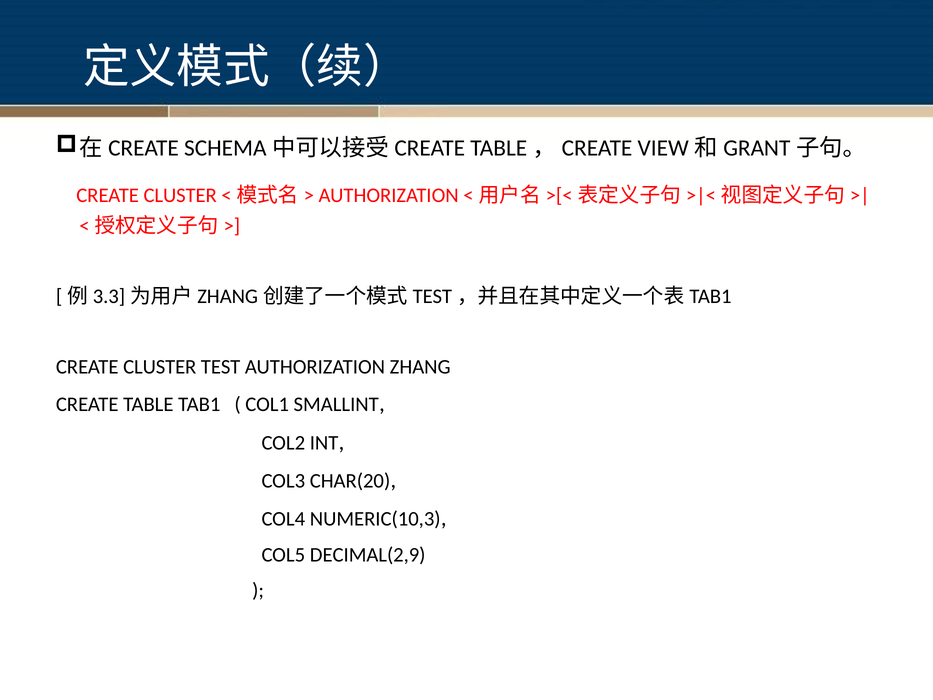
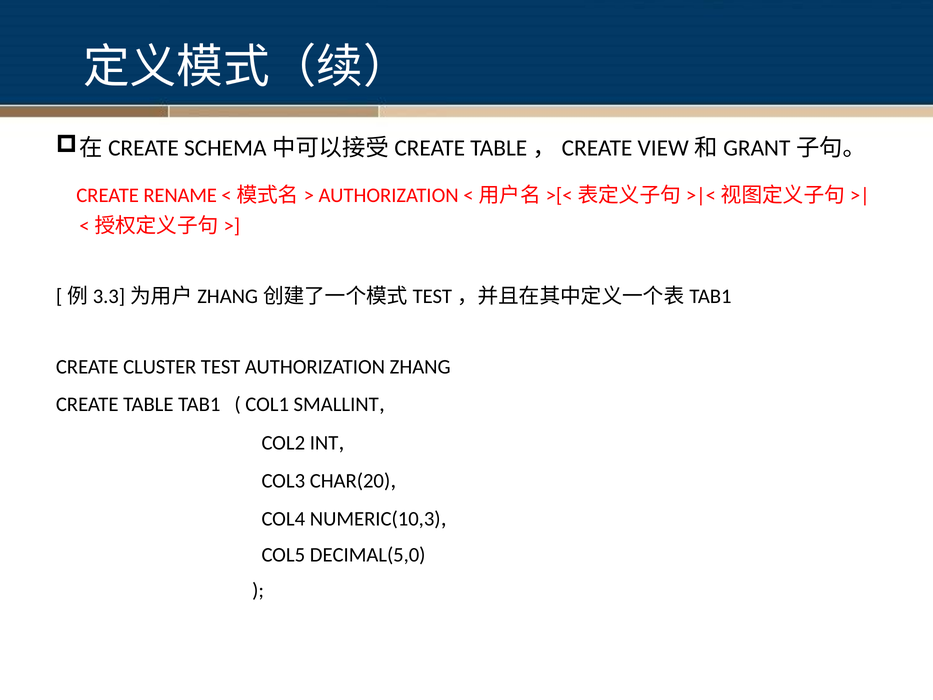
CLUSTER: CLUSTER -> RENAME (180, 195)
DECIMAL(2,9: DECIMAL(2,9 -> DECIMAL(5,0 (368, 555)
